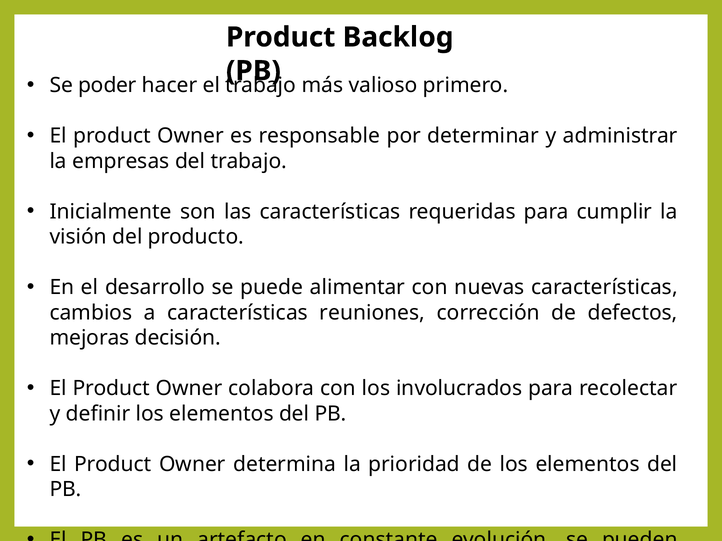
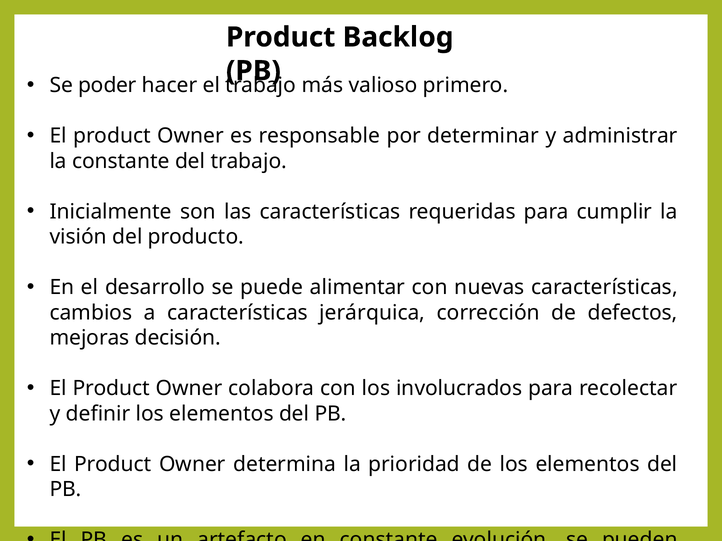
la empresas: empresas -> constante (121, 161)
reuniones: reuniones -> jerárquica (372, 313)
